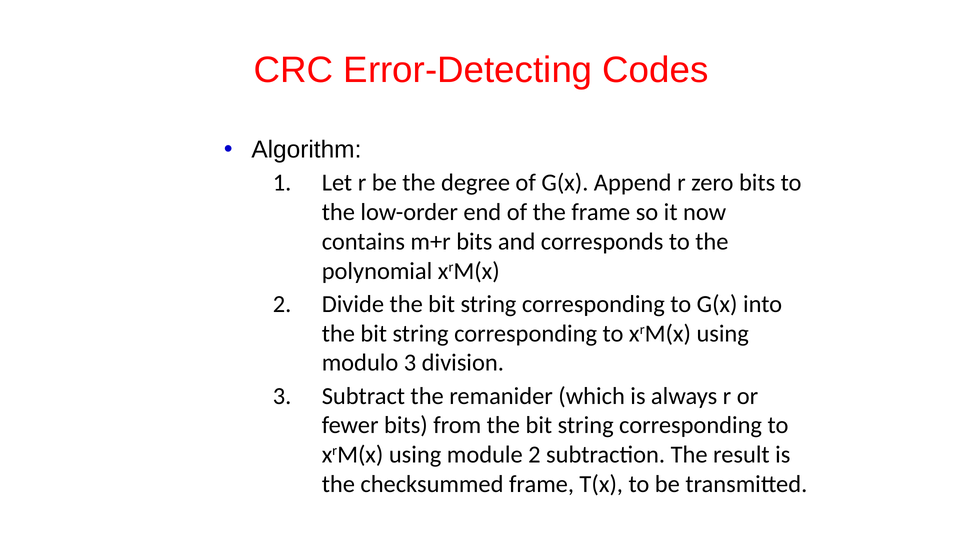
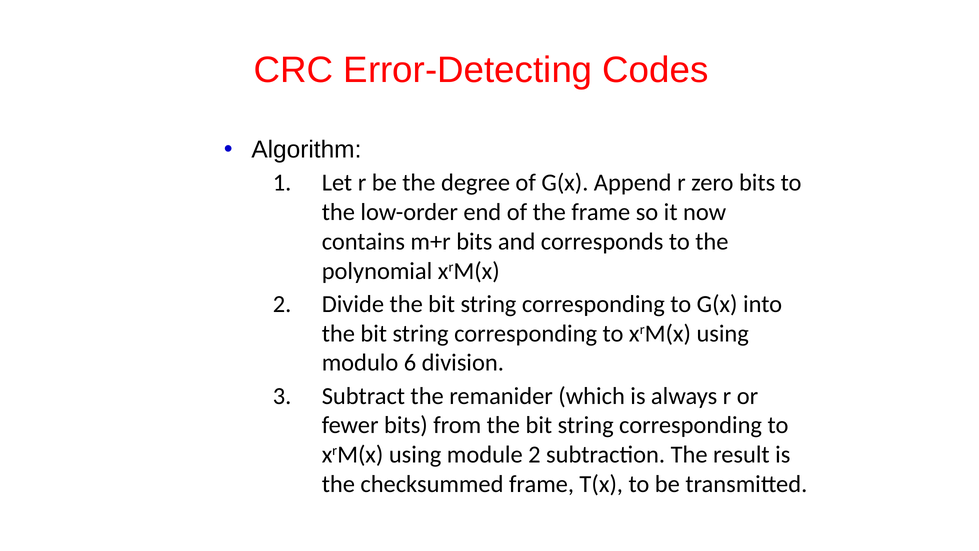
modulo 3: 3 -> 6 (410, 363)
